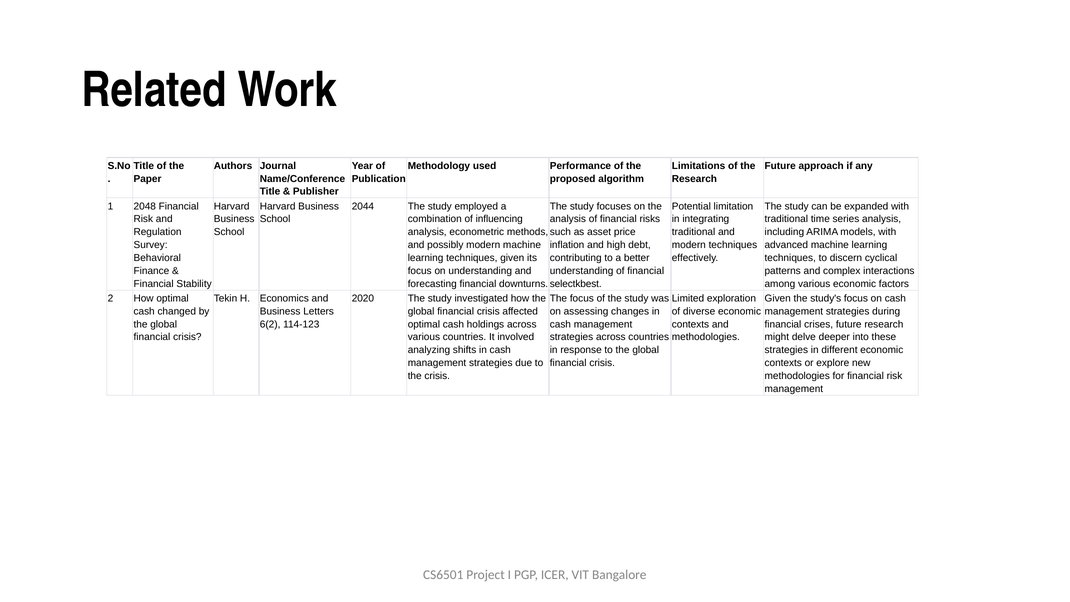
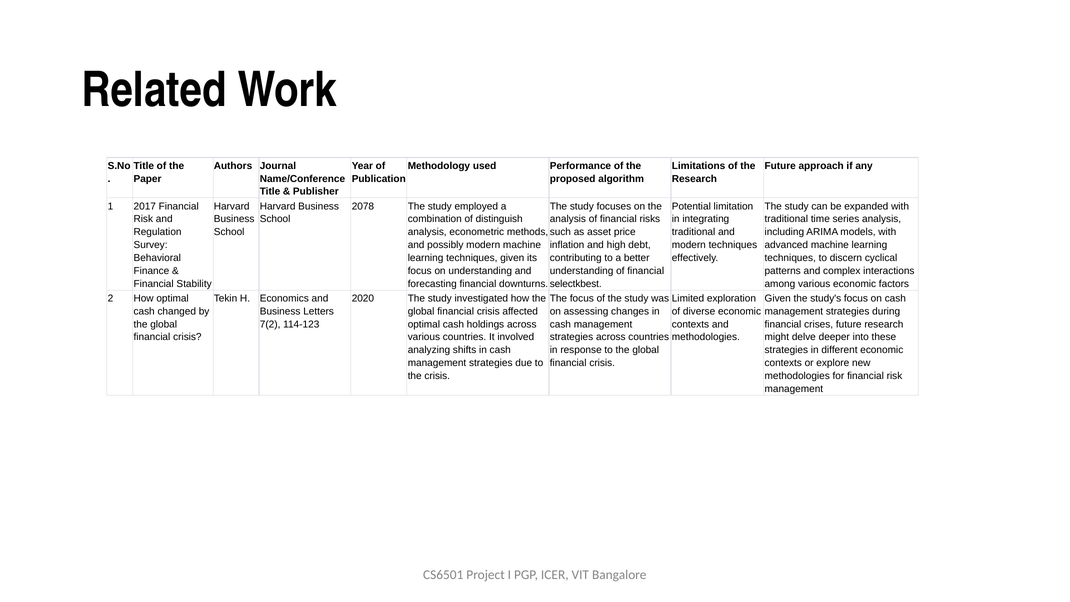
2048: 2048 -> 2017 (145, 206)
2044: 2044 -> 2078 (363, 206)
influencing: influencing -> distinguish (499, 219)
6(2: 6(2 -> 7(2 (270, 324)
